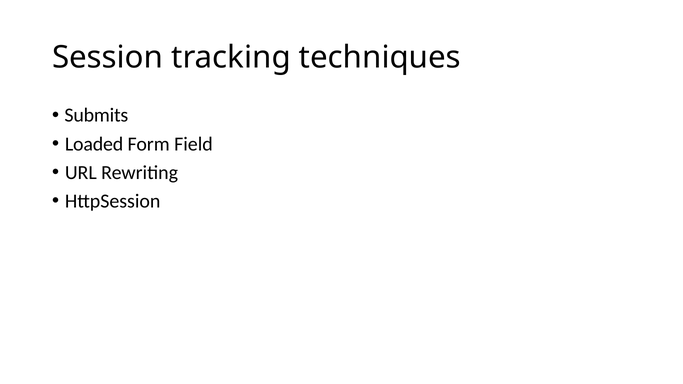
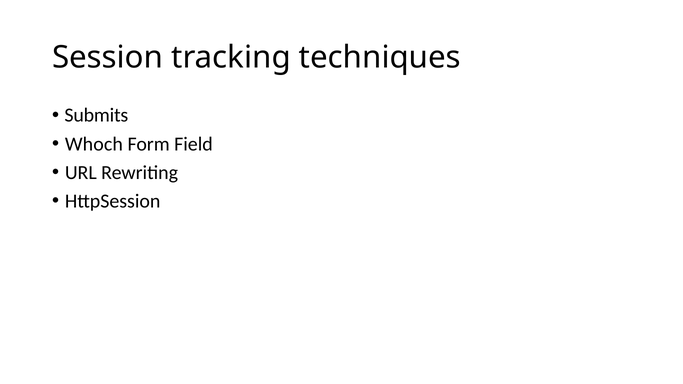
Loaded: Loaded -> Whoch (94, 144)
